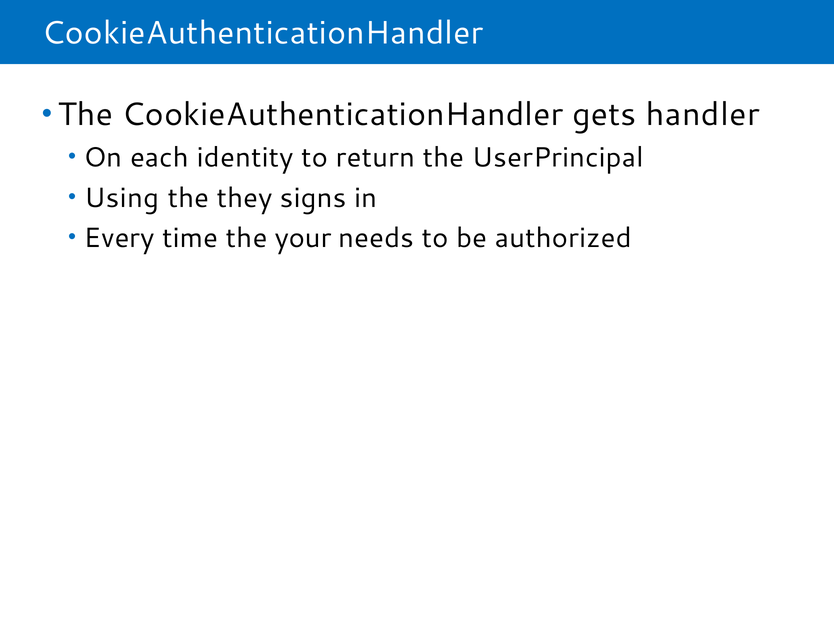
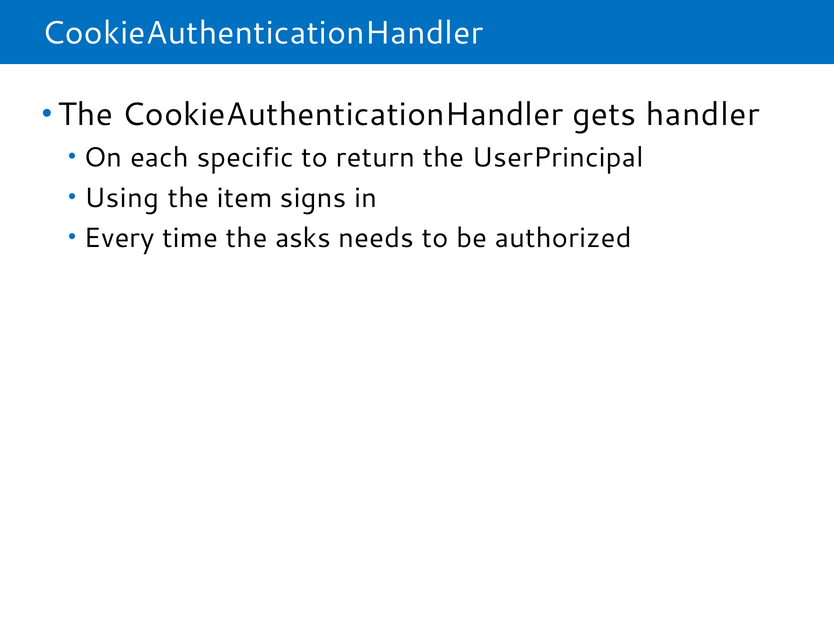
identity: identity -> specific (245, 158)
they: they -> item (245, 198)
your: your -> asks (303, 238)
